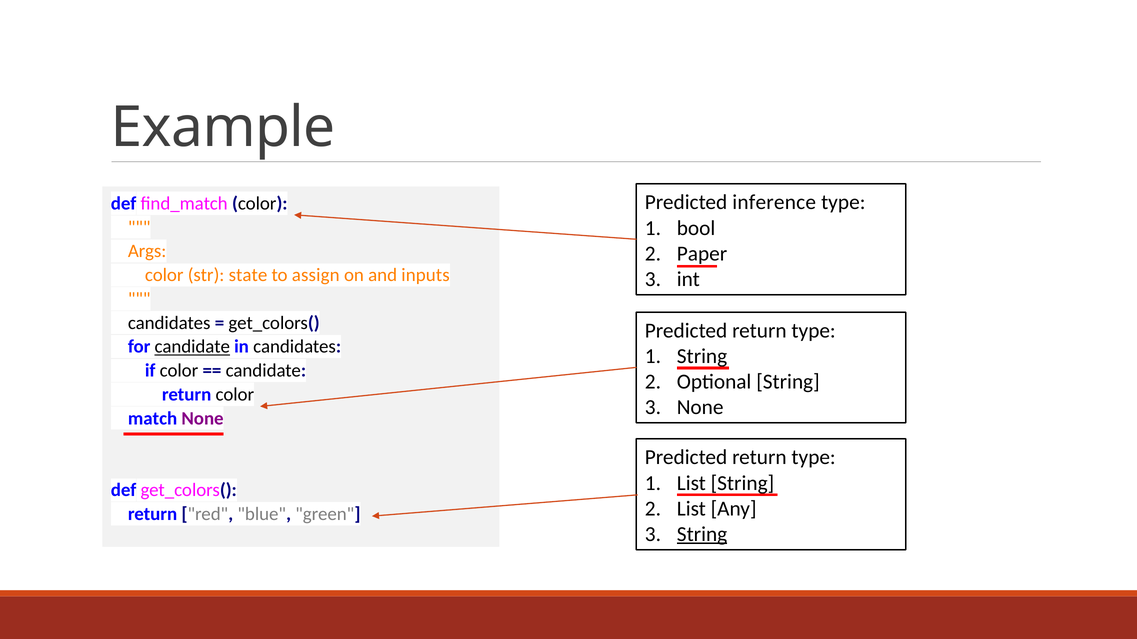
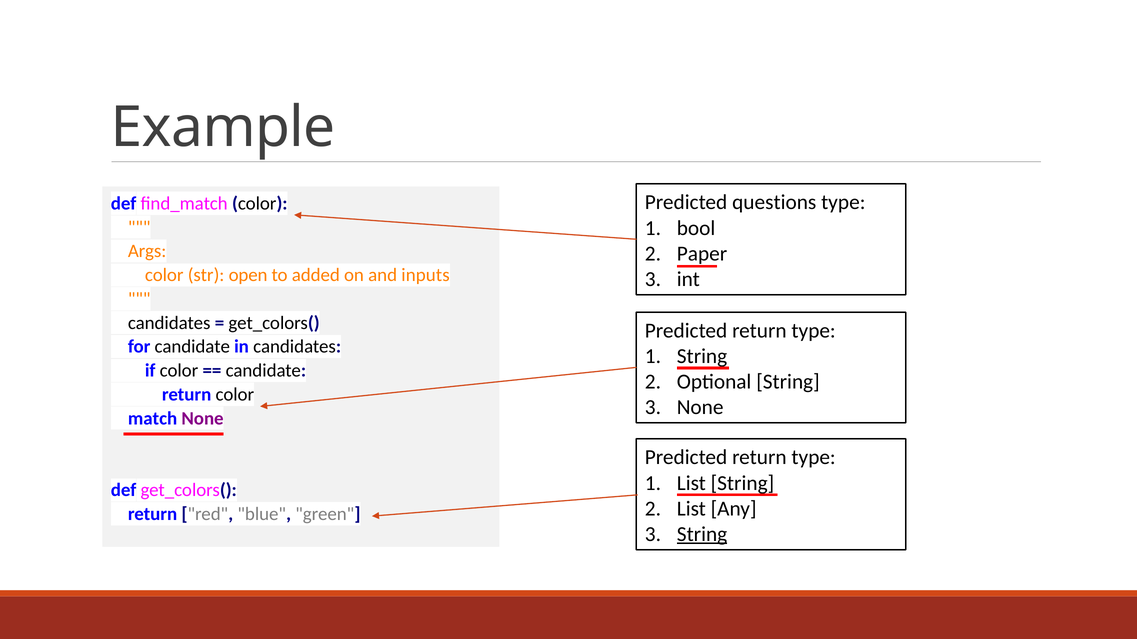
inference: inference -> questions (774, 203)
state: state -> open (248, 275)
assign: assign -> added (316, 275)
candidate underline: present -> none (192, 347)
